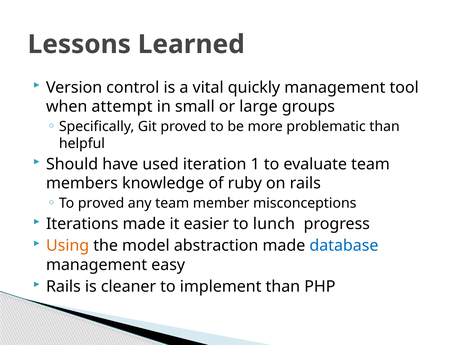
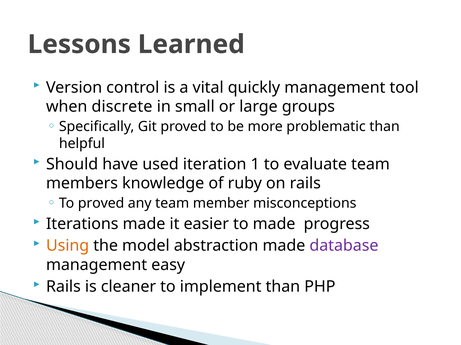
attempt: attempt -> discrete (122, 107)
to lunch: lunch -> made (274, 224)
database colour: blue -> purple (344, 246)
